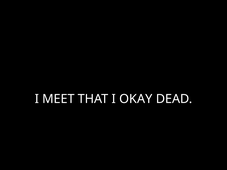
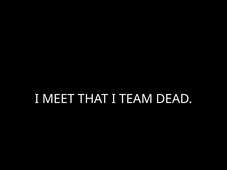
OKAY: OKAY -> TEAM (136, 99)
